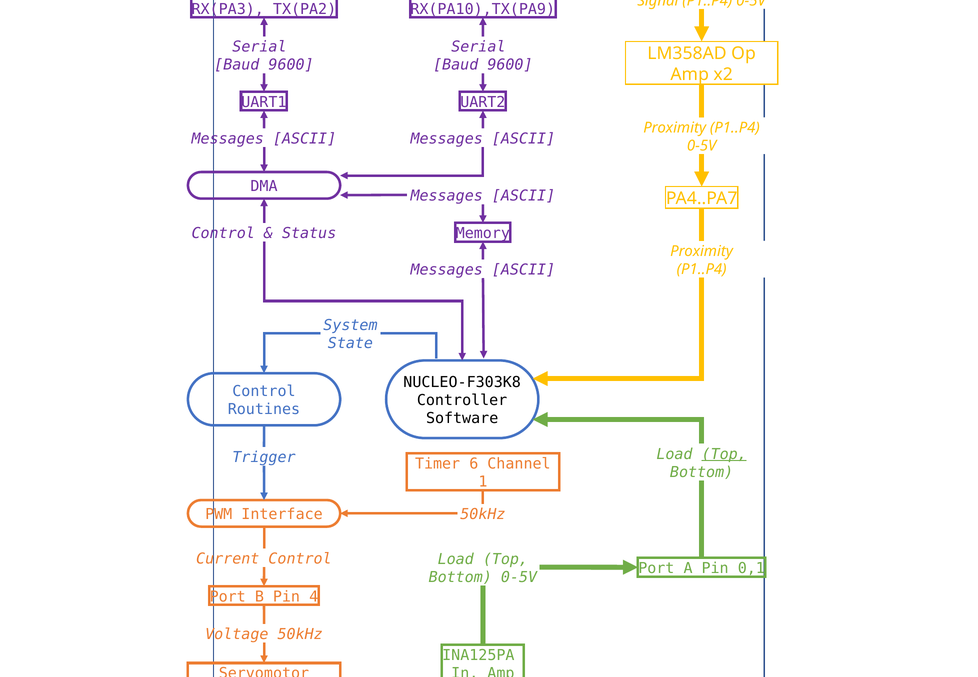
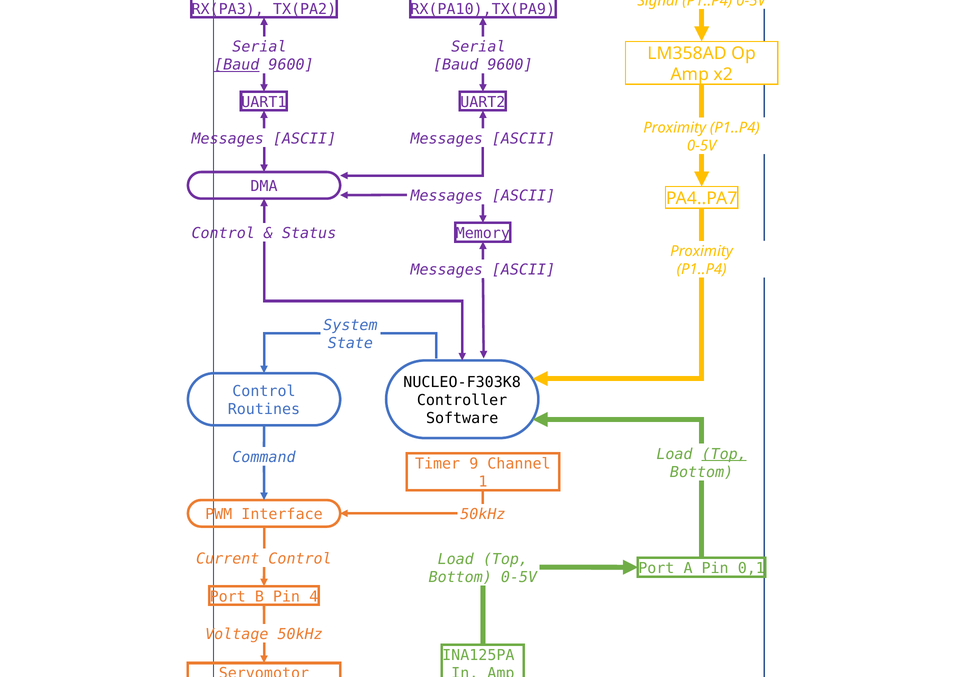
Baud underline: none -> present (237, 65)
Trigger: Trigger -> Command (264, 457)
6: 6 -> 9 (474, 464)
